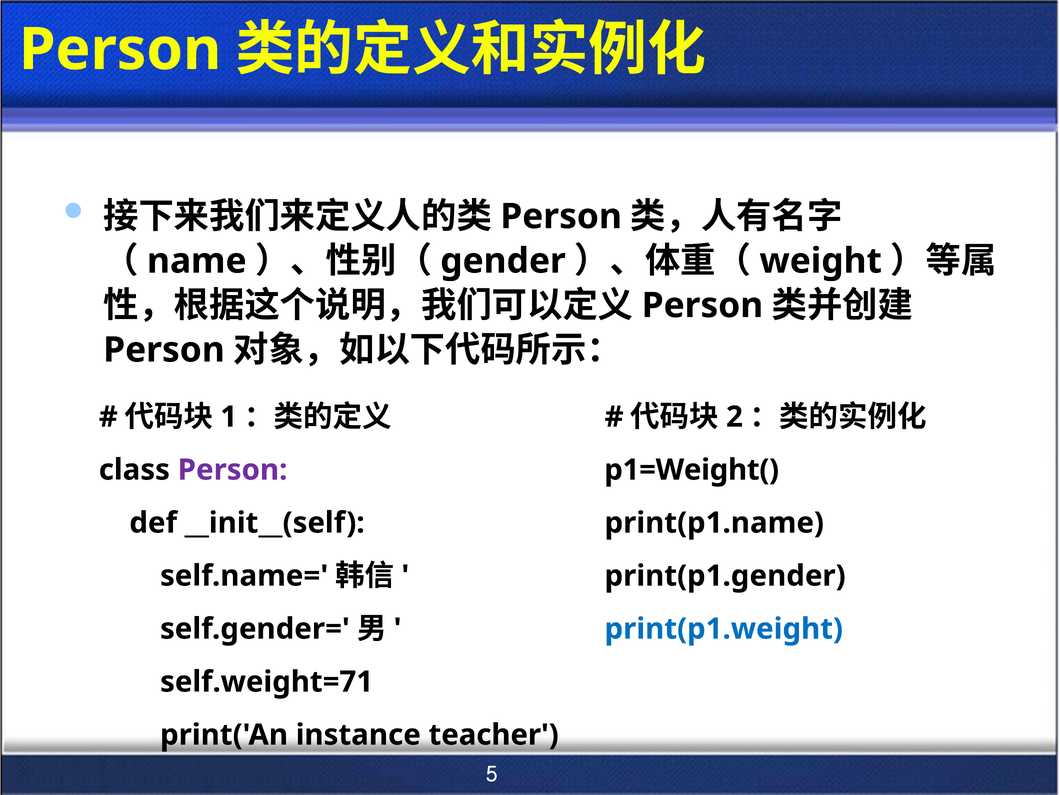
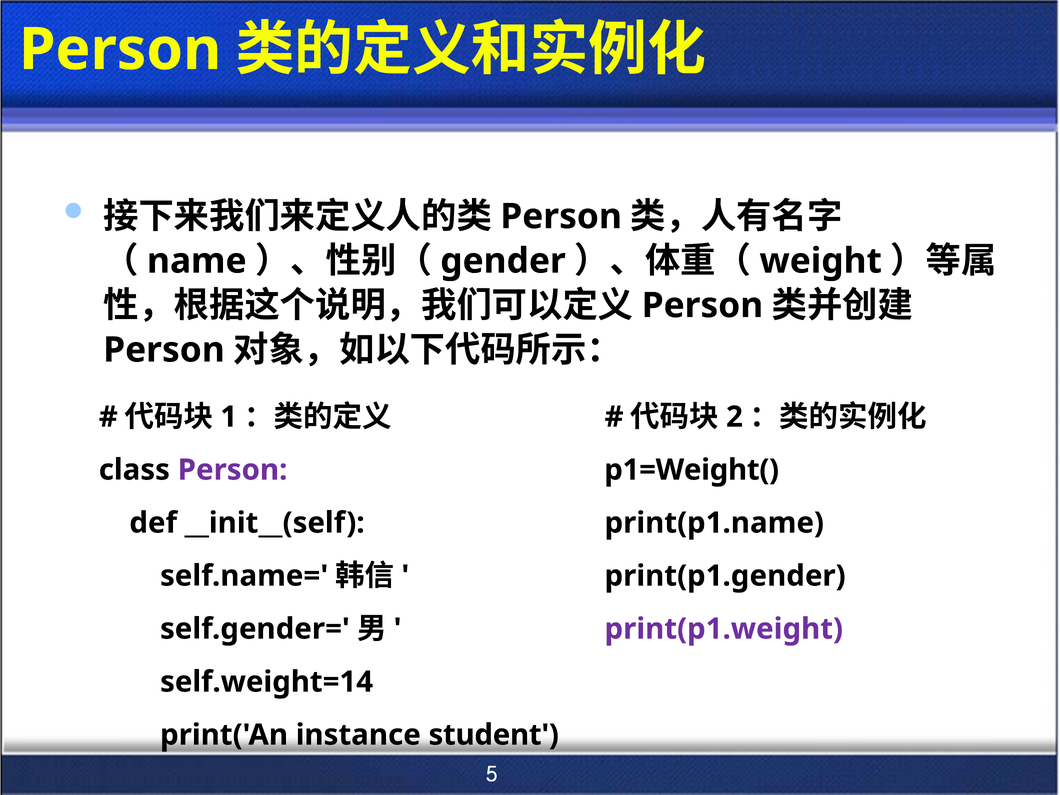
print(p1.weight colour: blue -> purple (724, 629)
self.weight=71: self.weight=71 -> self.weight=14 (267, 682)
teacher: teacher -> student (494, 735)
